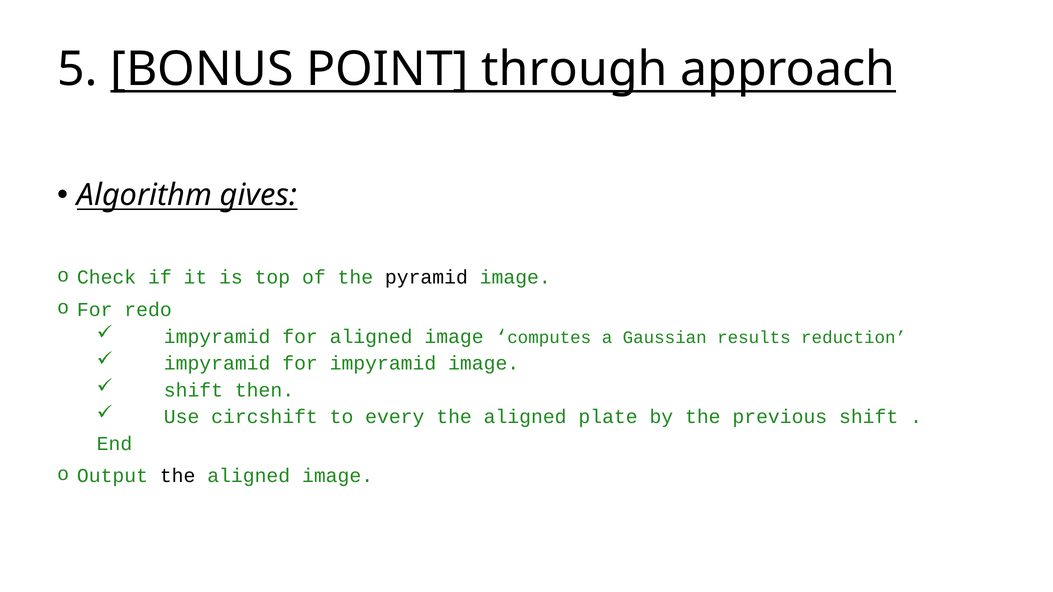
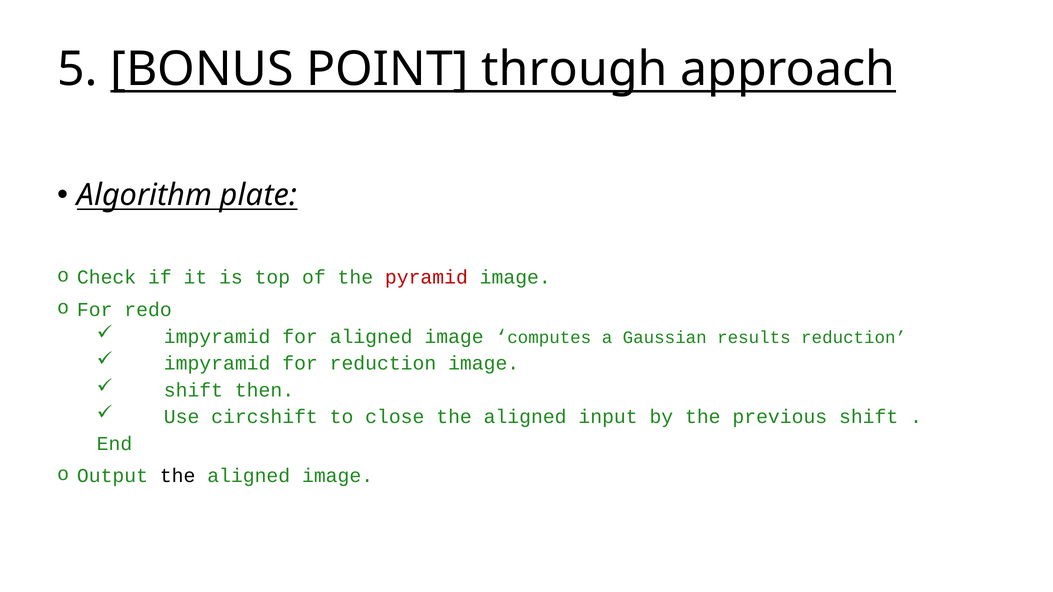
gives: gives -> plate (259, 195)
pyramid colour: black -> red (426, 278)
for impyramid: impyramid -> reduction (383, 364)
every: every -> close (395, 417)
plate: plate -> input (608, 417)
